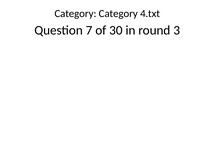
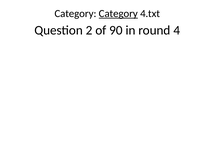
Category underline: none -> present (118, 14)
7: 7 -> 2 (89, 30)
30: 30 -> 90 (116, 30)
3: 3 -> 4 (177, 30)
